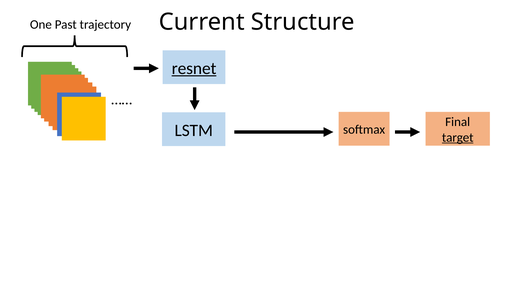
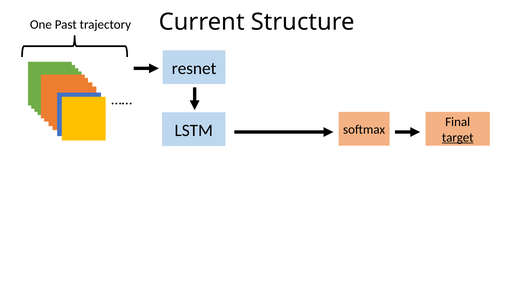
resnet underline: present -> none (194, 69)
